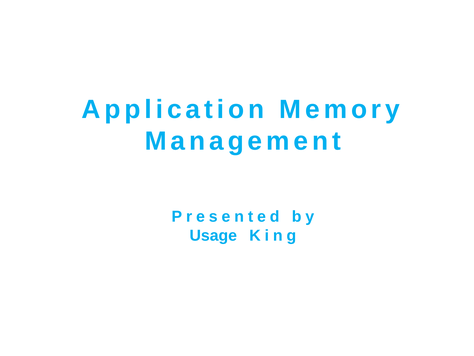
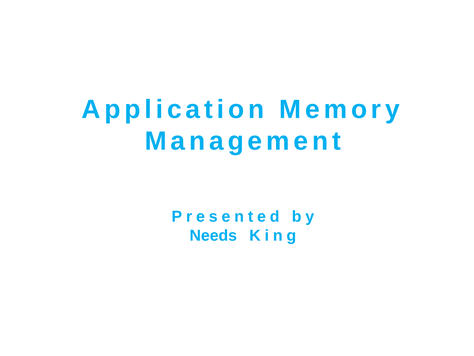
Usage: Usage -> Needs (213, 235)
